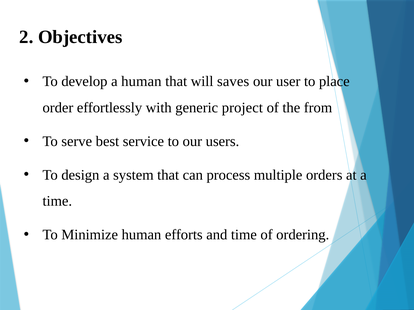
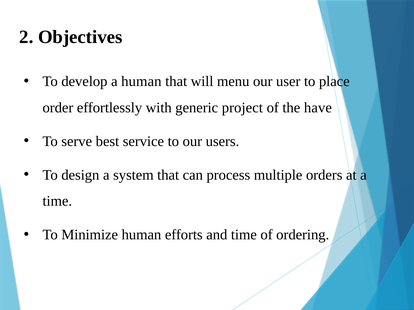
saves: saves -> menu (233, 82)
from: from -> have (318, 108)
